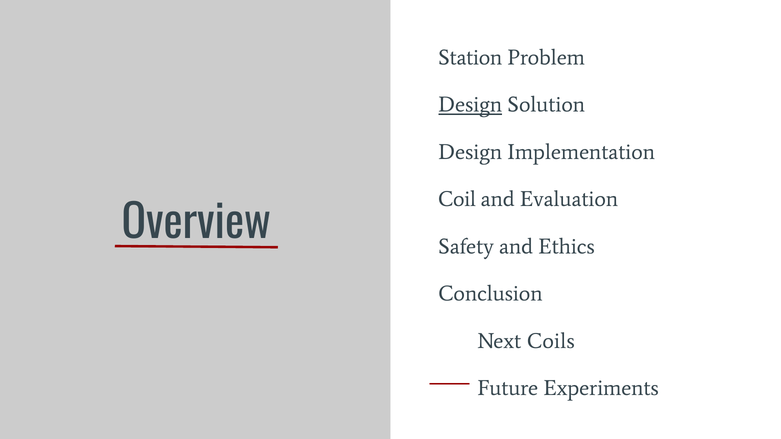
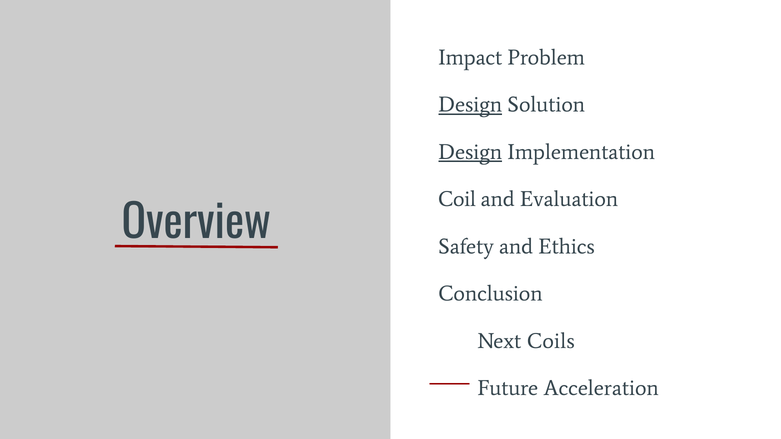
Station: Station -> Impact (470, 58)
Design underline: none -> present (470, 152)
Experiments: Experiments -> Acceleration (601, 389)
